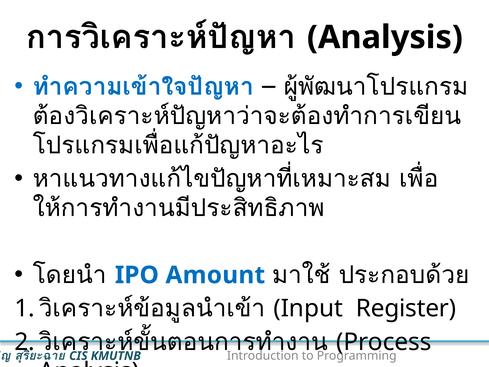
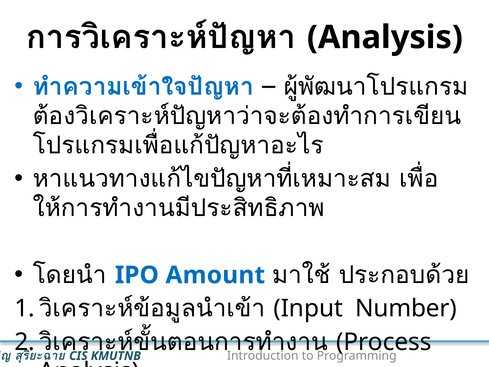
Register: Register -> Number (406, 308)
